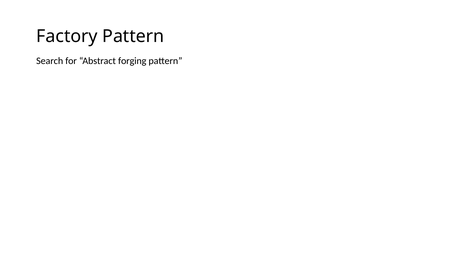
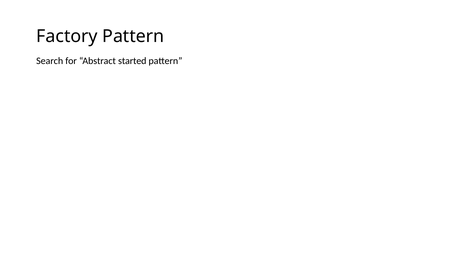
forging: forging -> started (132, 61)
